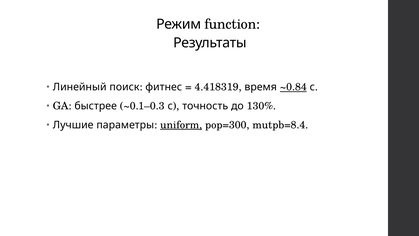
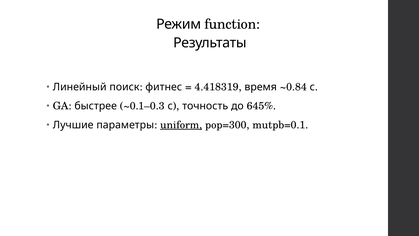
~0.84 underline: present -> none (293, 87)
130%: 130% -> 645% (261, 106)
mutpb=8.4: mutpb=8.4 -> mutpb=0.1 (280, 125)
